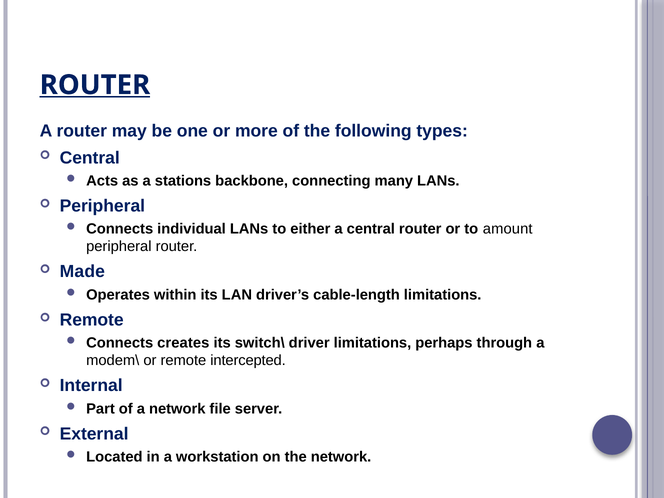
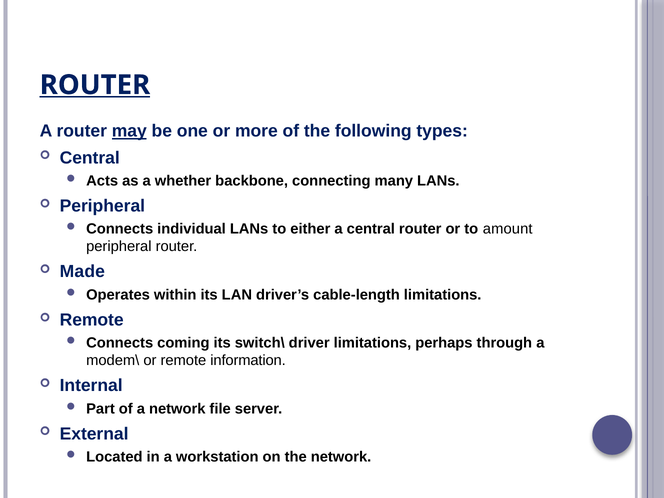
may underline: none -> present (129, 131)
stations: stations -> whether (183, 181)
creates: creates -> coming (183, 343)
intercepted: intercepted -> information (248, 361)
